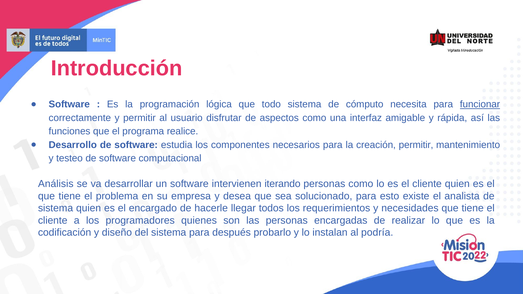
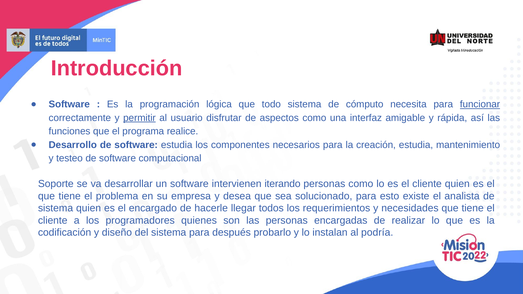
permitir underline: none -> present (139, 118)
creación permitir: permitir -> estudia (416, 145)
Análisis: Análisis -> Soporte (56, 184)
